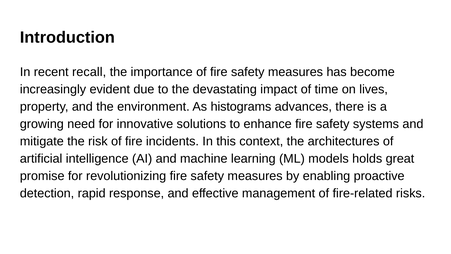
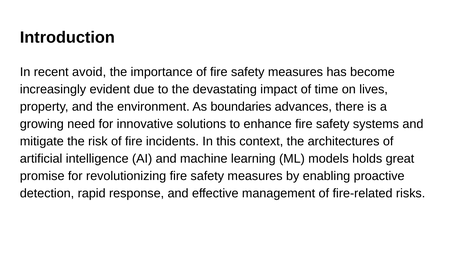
recall: recall -> avoid (89, 72)
histograms: histograms -> boundaries (241, 107)
